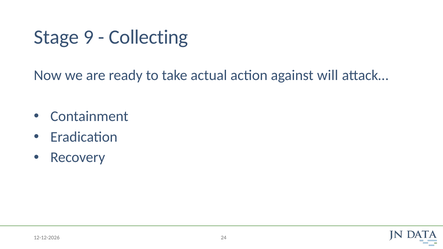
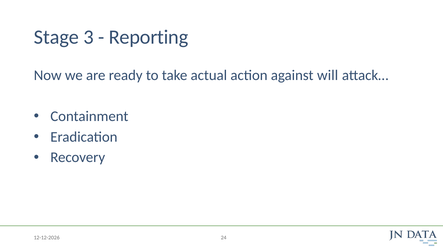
9: 9 -> 3 (89, 37)
Collecting: Collecting -> Reporting (149, 37)
